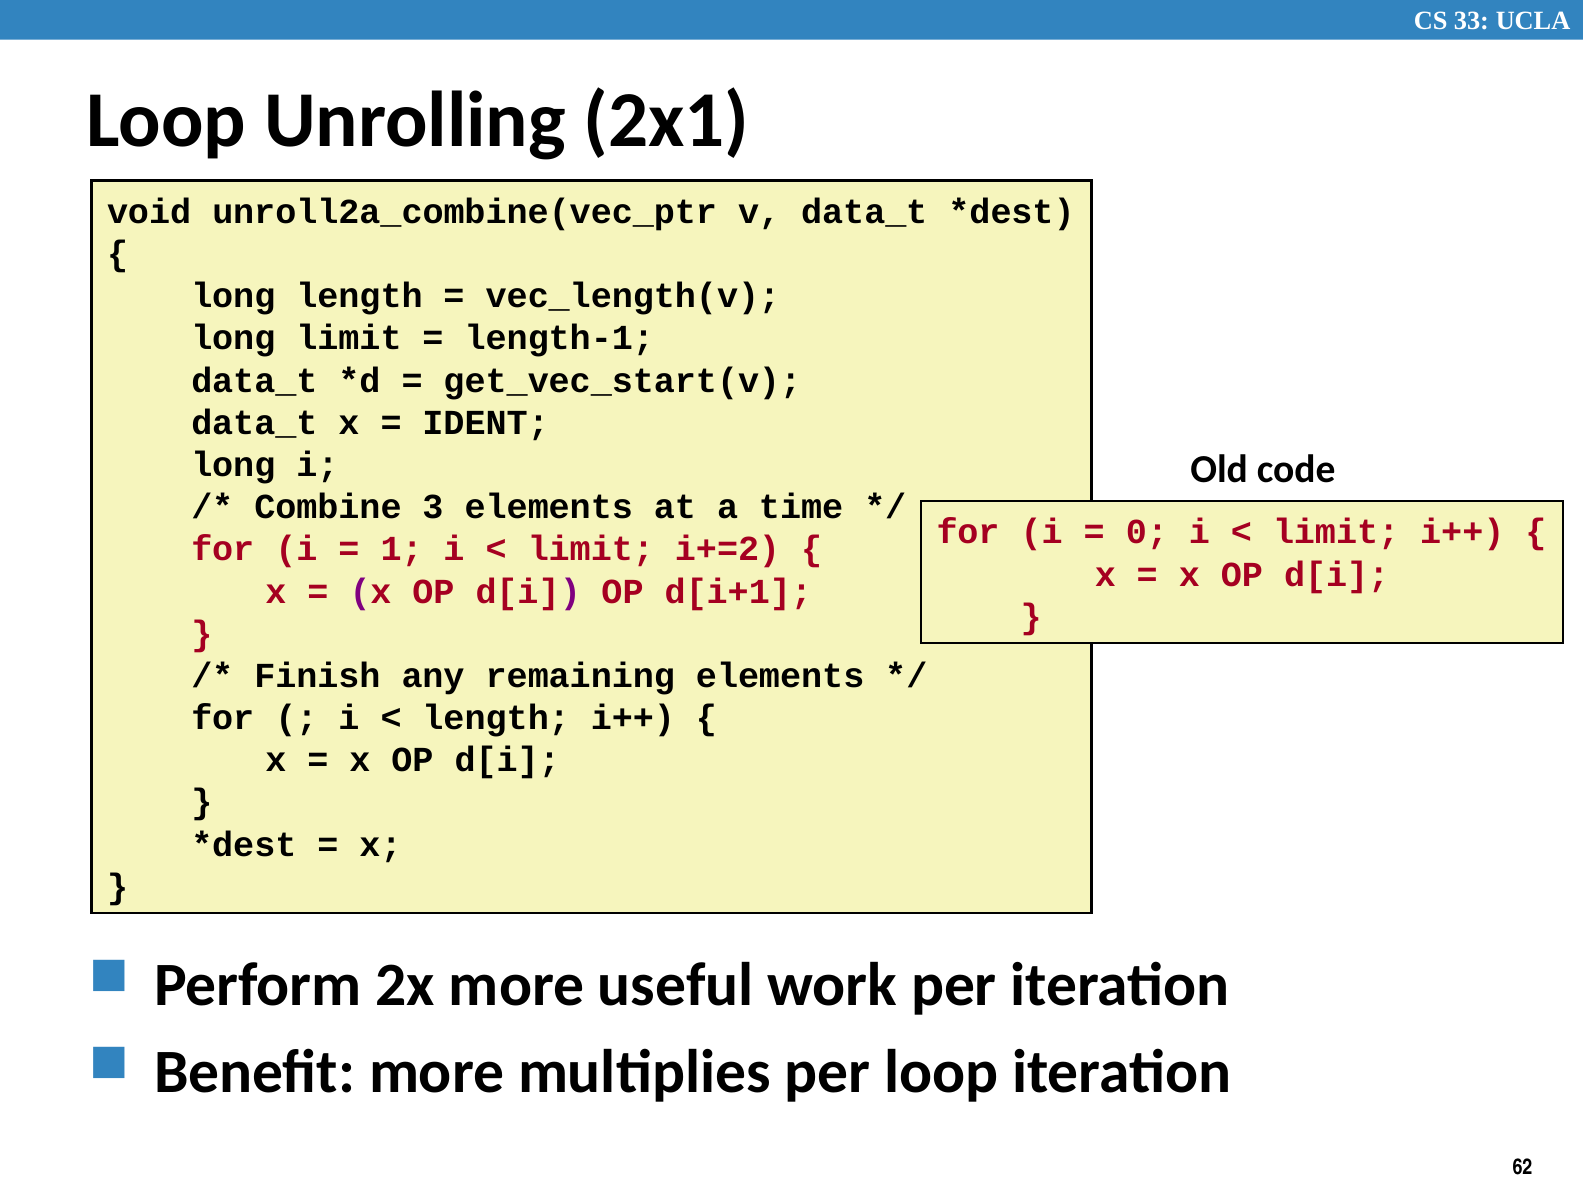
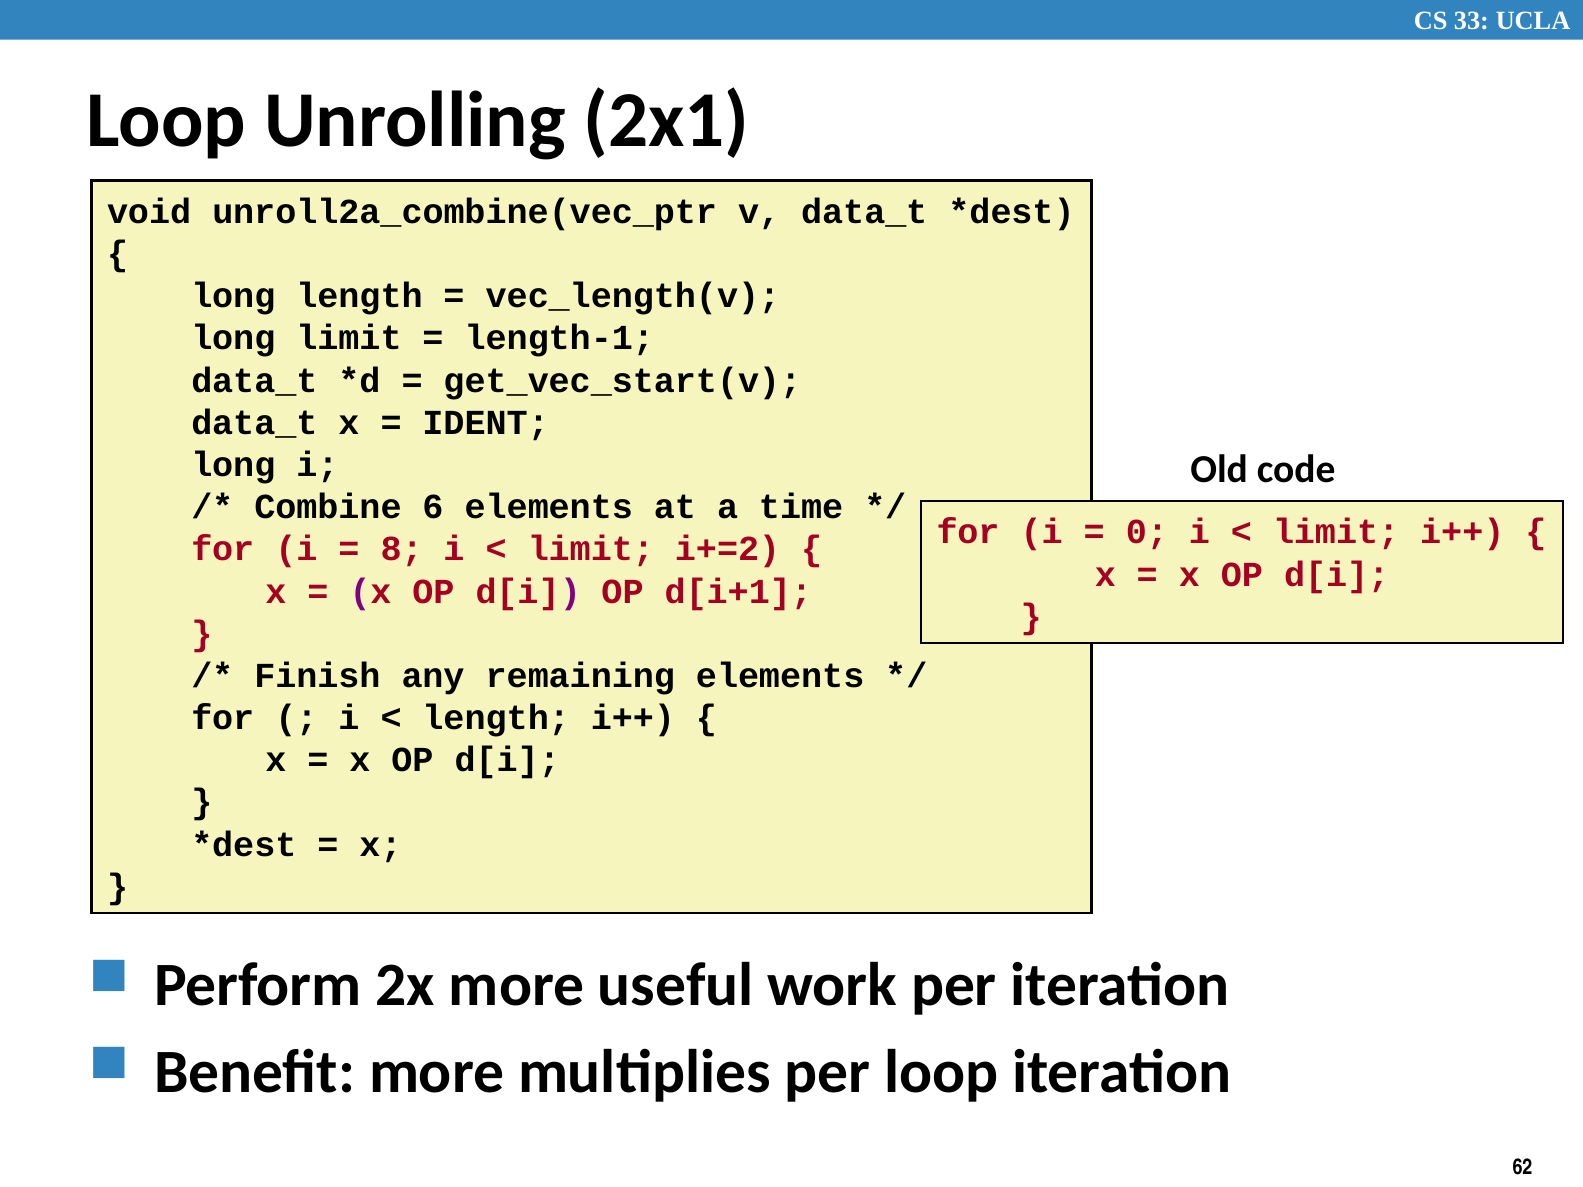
3: 3 -> 6 (433, 507)
1: 1 -> 8 (402, 549)
